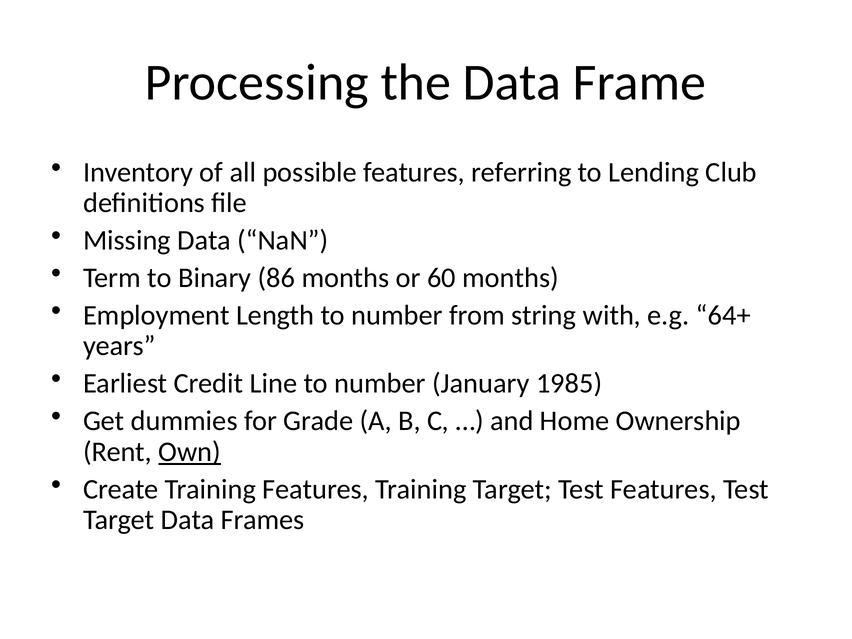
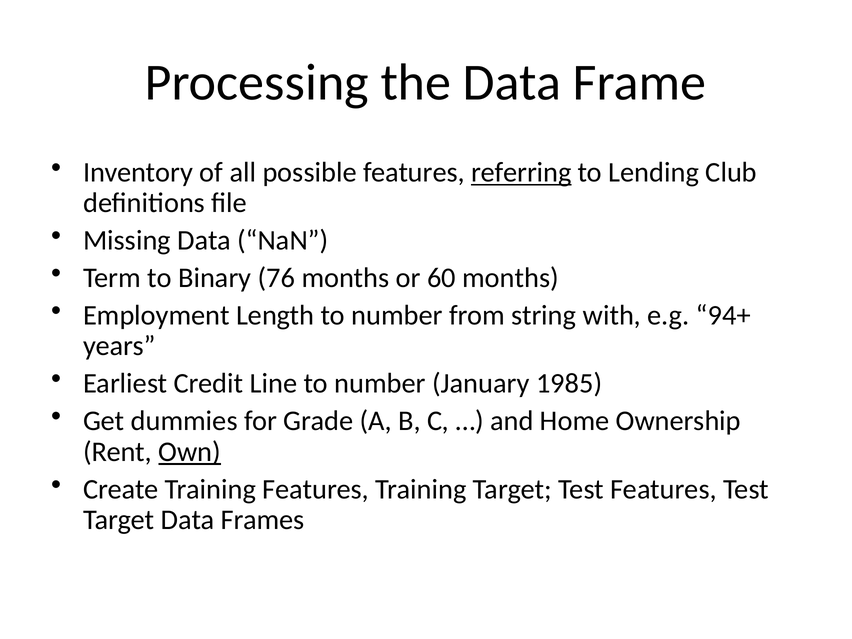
referring underline: none -> present (521, 172)
86: 86 -> 76 (276, 278)
64+: 64+ -> 94+ (723, 315)
